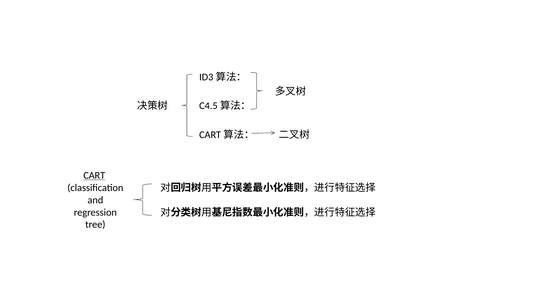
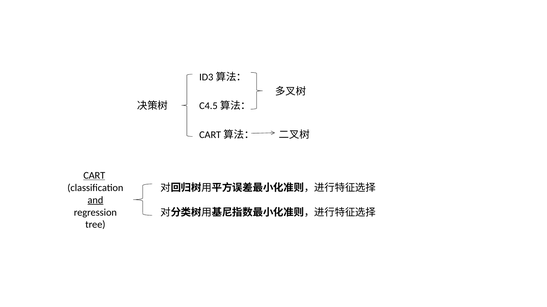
and underline: none -> present (95, 200)
